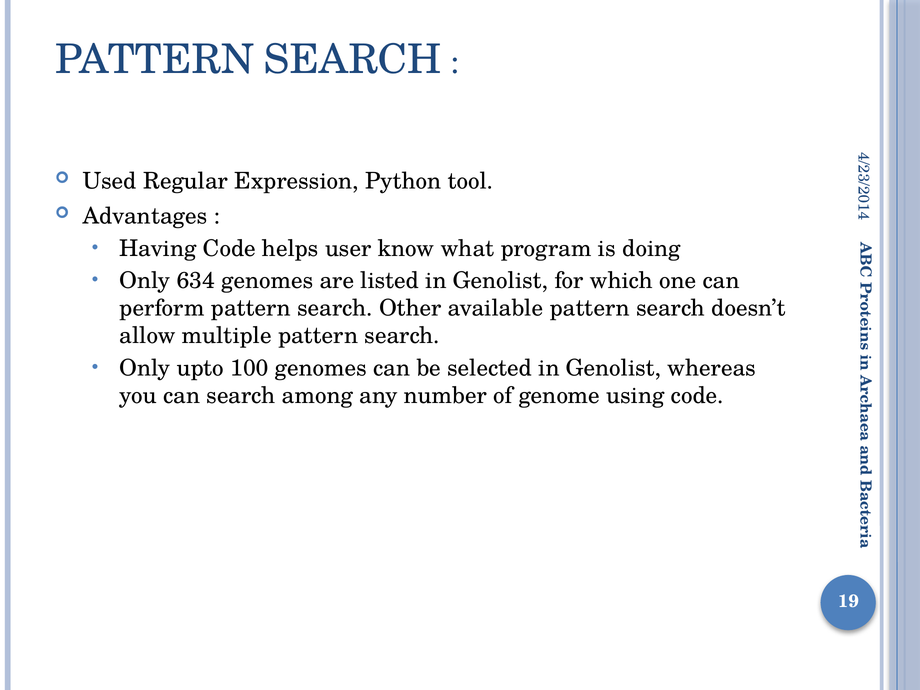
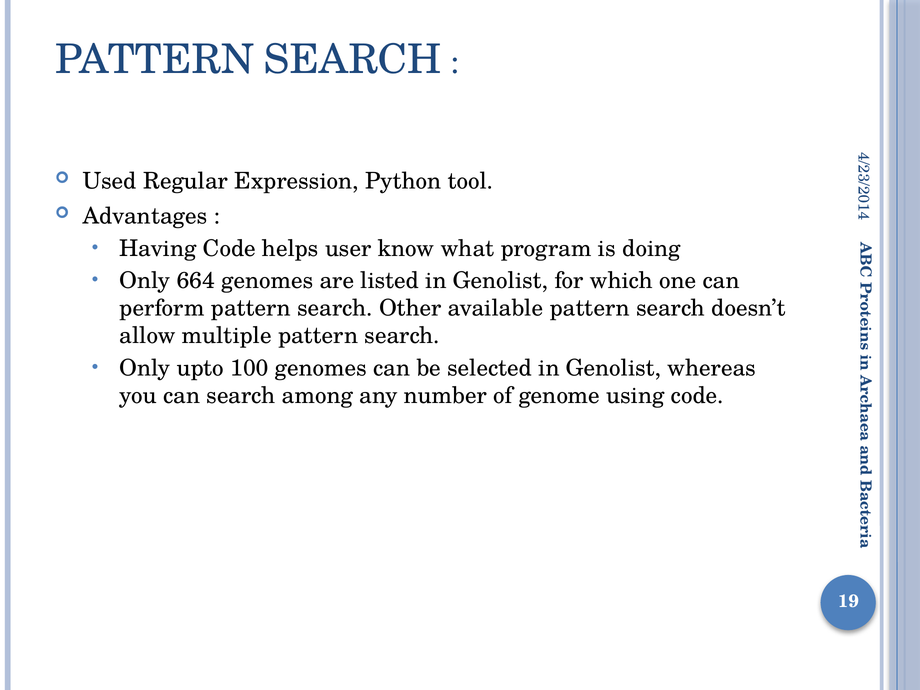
634: 634 -> 664 (196, 281)
